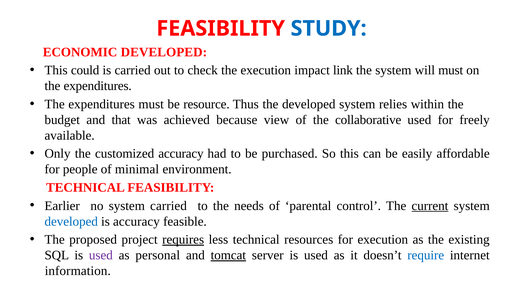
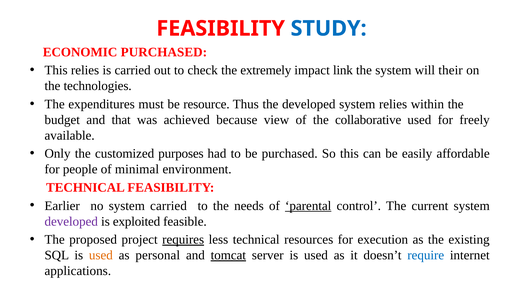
ECONOMIC DEVELOPED: DEVELOPED -> PURCHASED (164, 52)
This could: could -> relies (85, 70)
the execution: execution -> extremely (266, 70)
will must: must -> their (451, 70)
expenditures: expenditures -> technologies (98, 86)
customized accuracy: accuracy -> purposes (181, 153)
parental underline: none -> present (308, 205)
current underline: present -> none (430, 205)
developed colour: blue -> purple (71, 221)
is accuracy: accuracy -> exploited (137, 221)
used colour: purple -> orange (101, 255)
information: information -> applications (78, 270)
